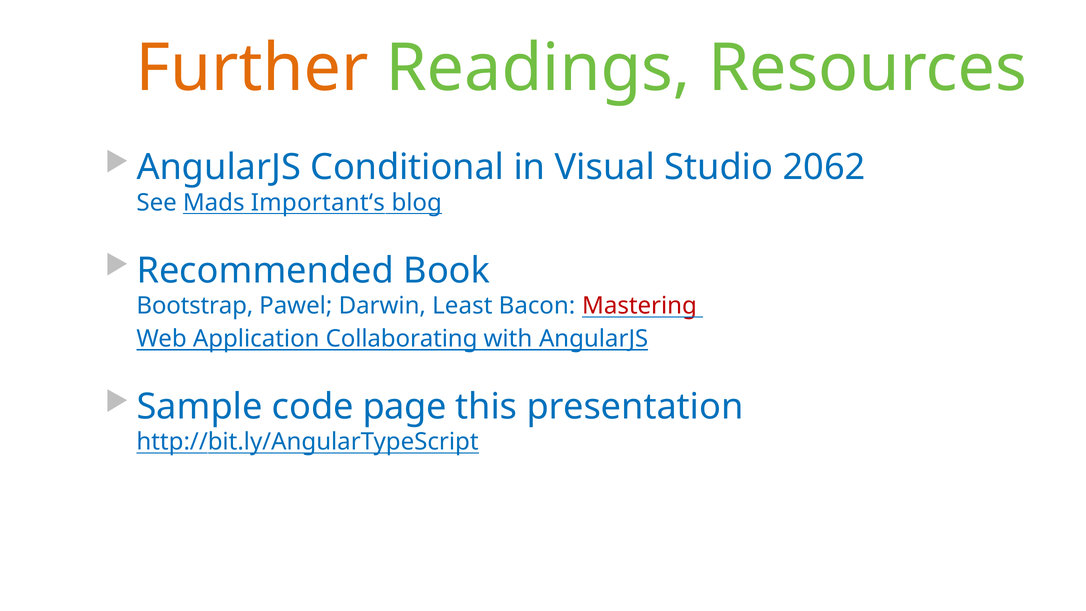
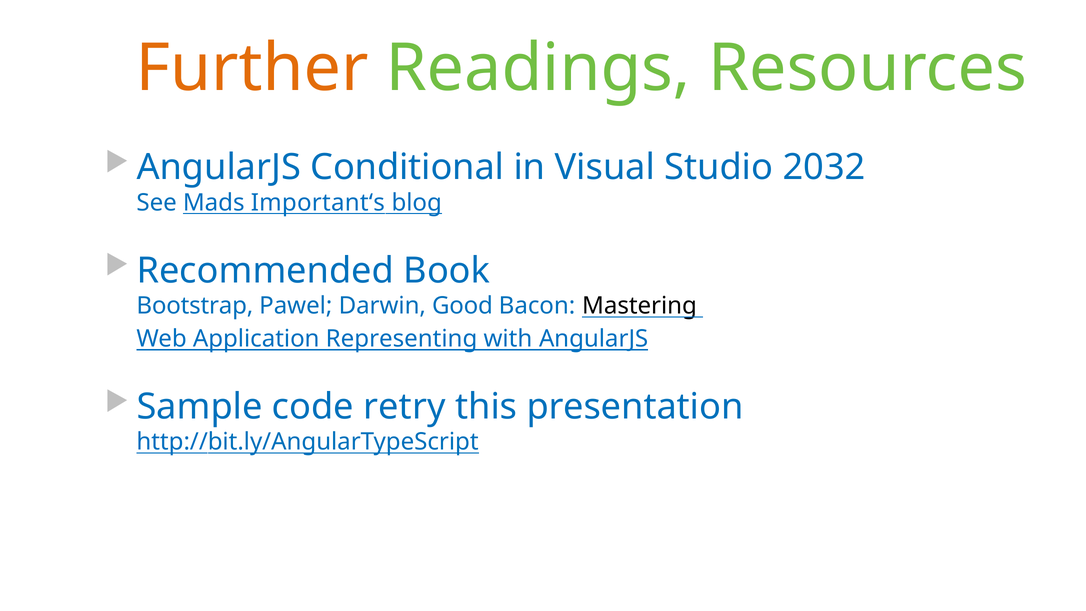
2062: 2062 -> 2032 (824, 167)
Least: Least -> Good (462, 306)
Mastering colour: red -> black (639, 306)
Collaborating: Collaborating -> Representing (402, 339)
page: page -> retry (404, 407)
